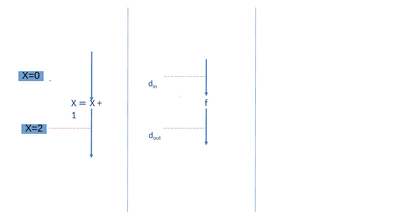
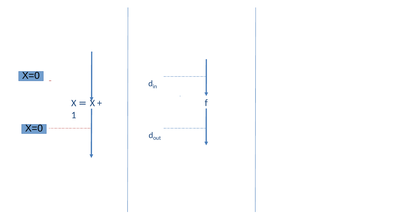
X=2: X=2 -> X=0 (34, 128)
